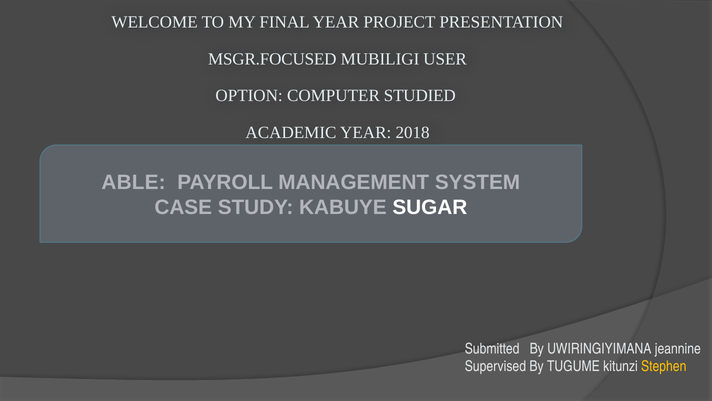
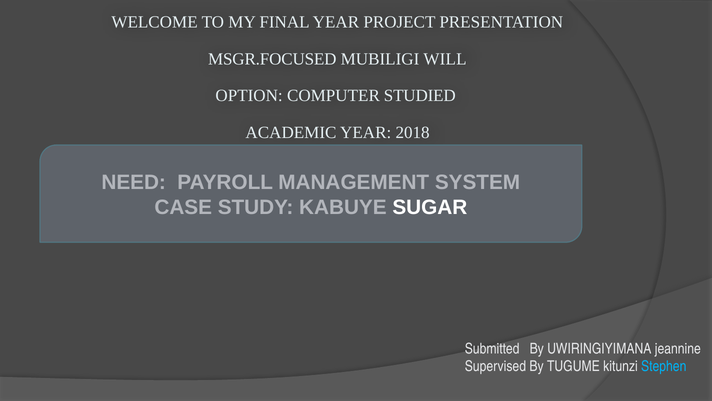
USER: USER -> WILL (445, 59)
ABLE: ABLE -> NEED (134, 182)
Stephen colour: yellow -> light blue (664, 366)
